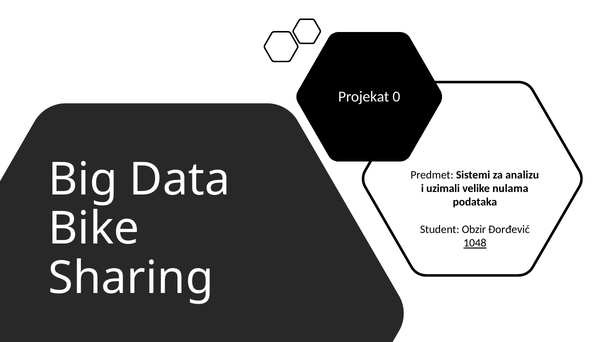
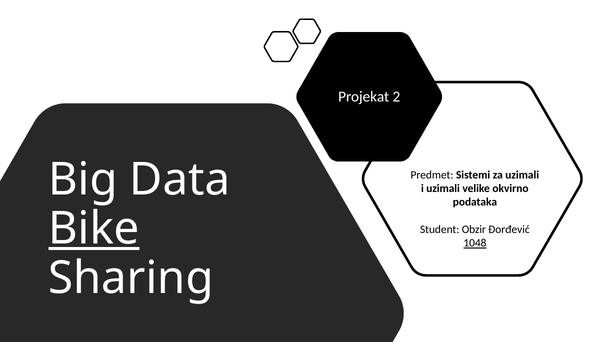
0: 0 -> 2 (396, 97)
za analizu: analizu -> uzimali (522, 174)
nulama: nulama -> okvirno (510, 188)
Bike underline: none -> present (94, 229)
